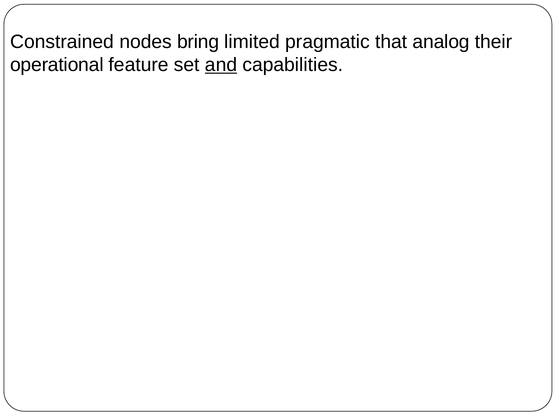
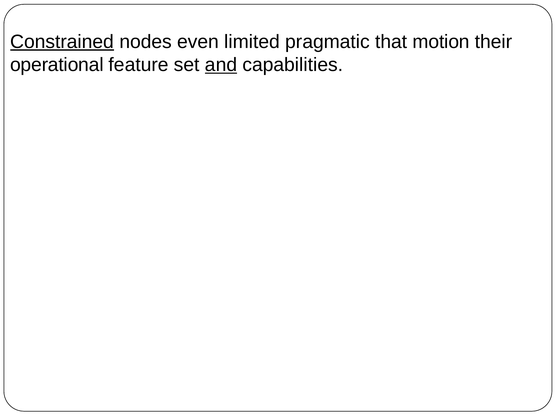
Constrained underline: none -> present (62, 42)
bring: bring -> even (198, 42)
analog: analog -> motion (441, 42)
